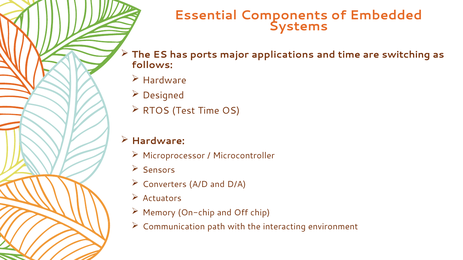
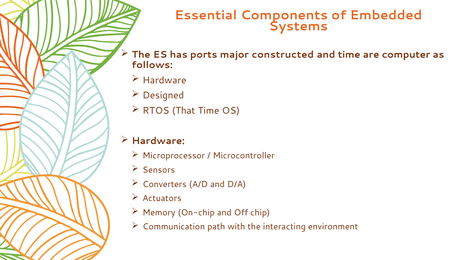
applications: applications -> constructed (283, 55)
switching: switching -> computer (406, 55)
Test: Test -> That (184, 111)
